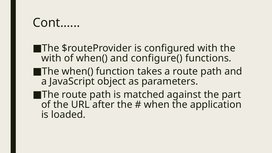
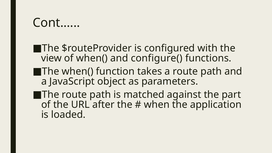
with: with -> view (51, 58)
